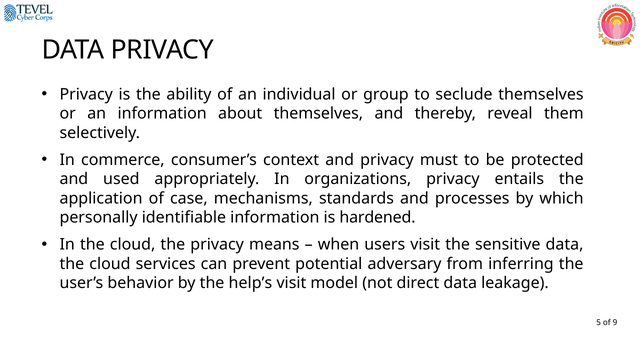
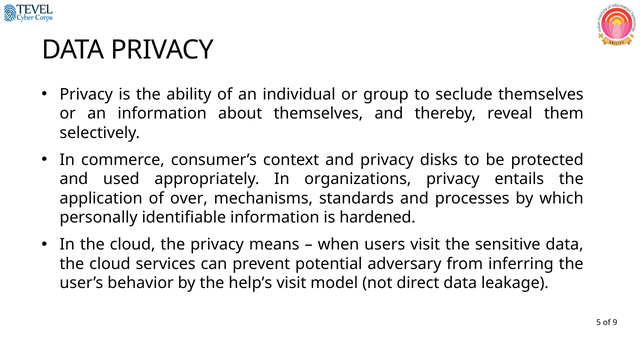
must: must -> disks (439, 160)
case: case -> over (189, 198)
